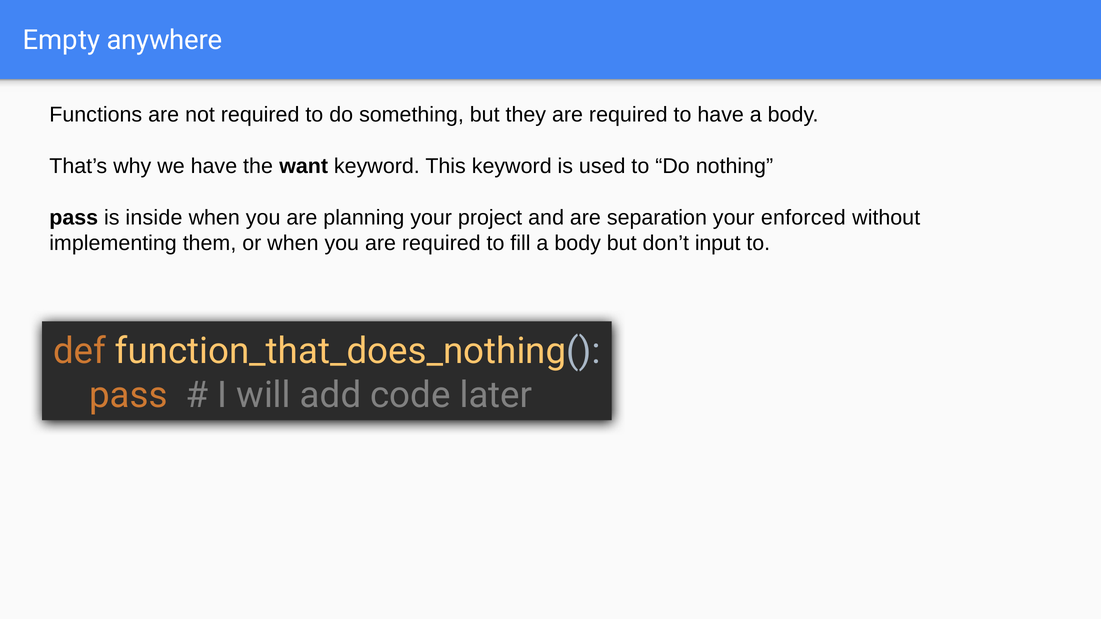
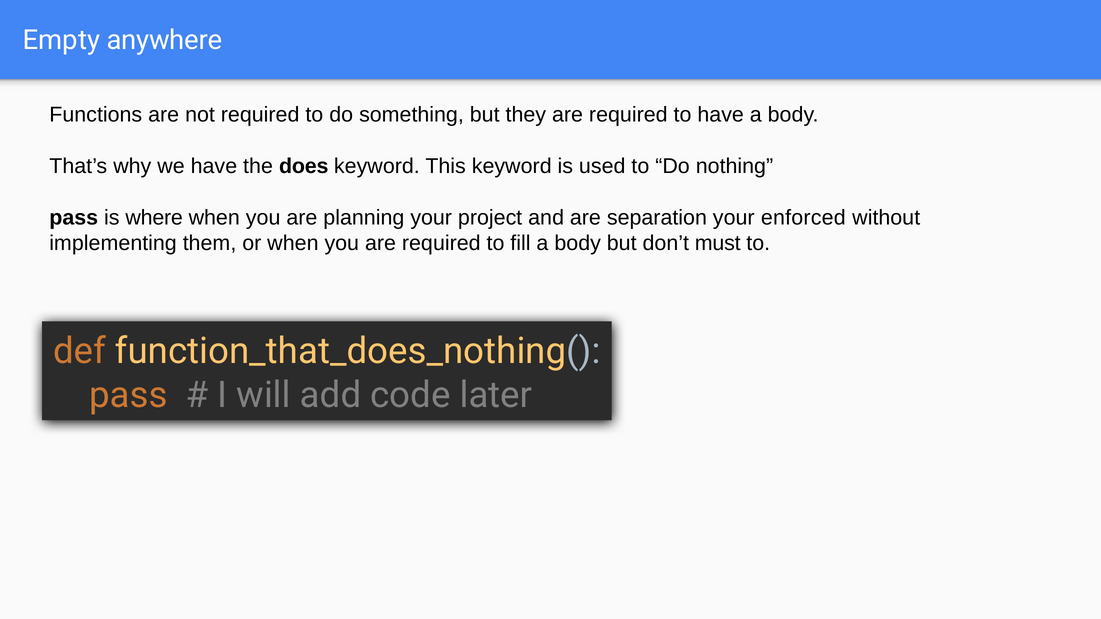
want: want -> does (304, 166)
inside: inside -> where (154, 218)
input: input -> must (718, 243)
